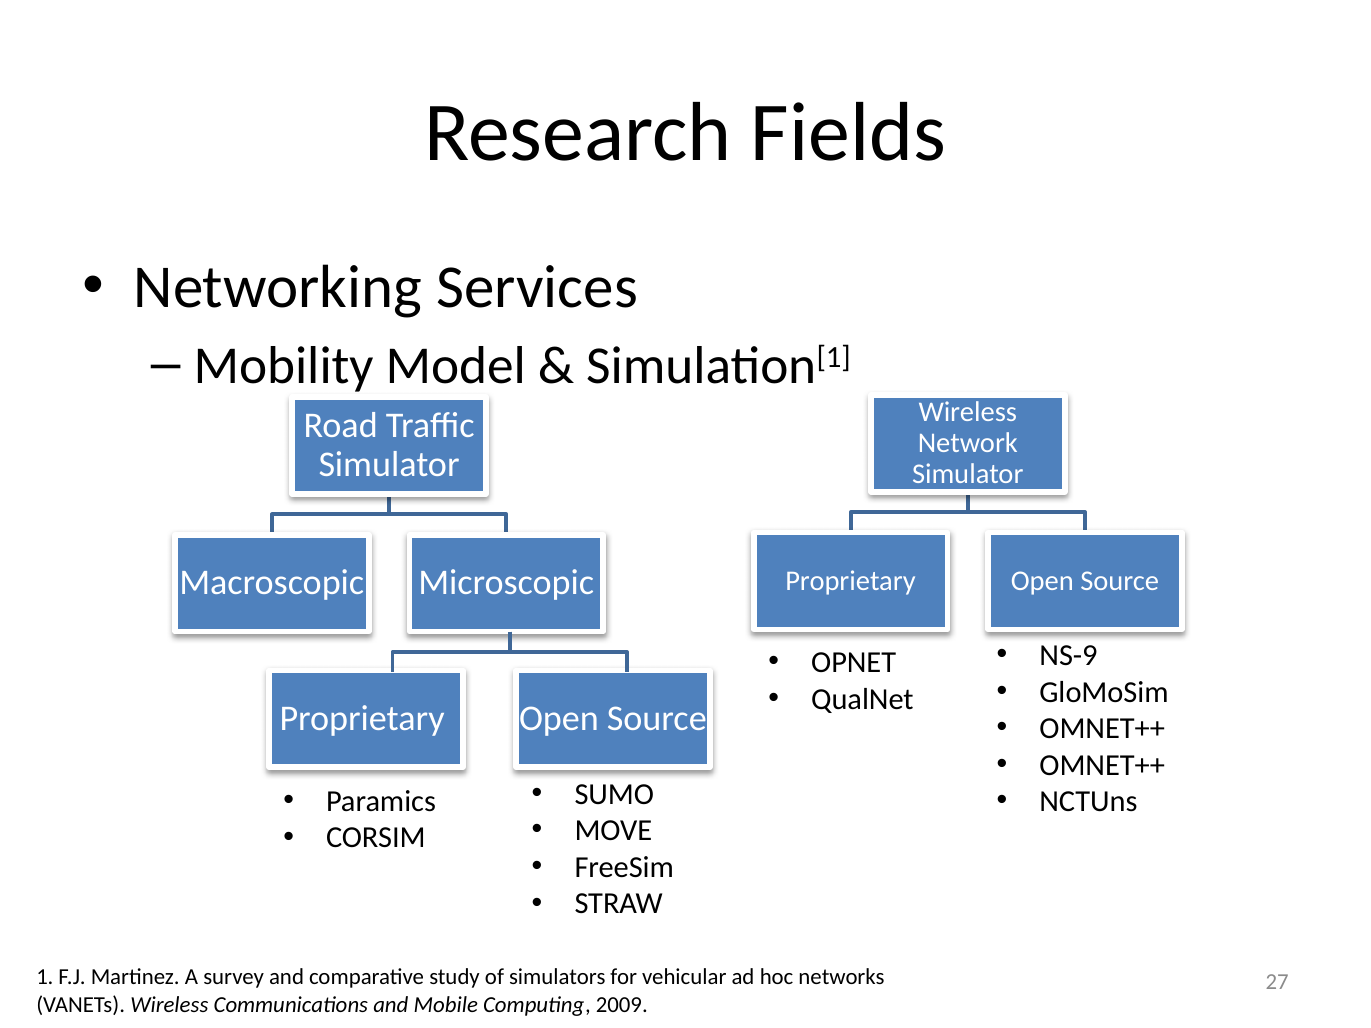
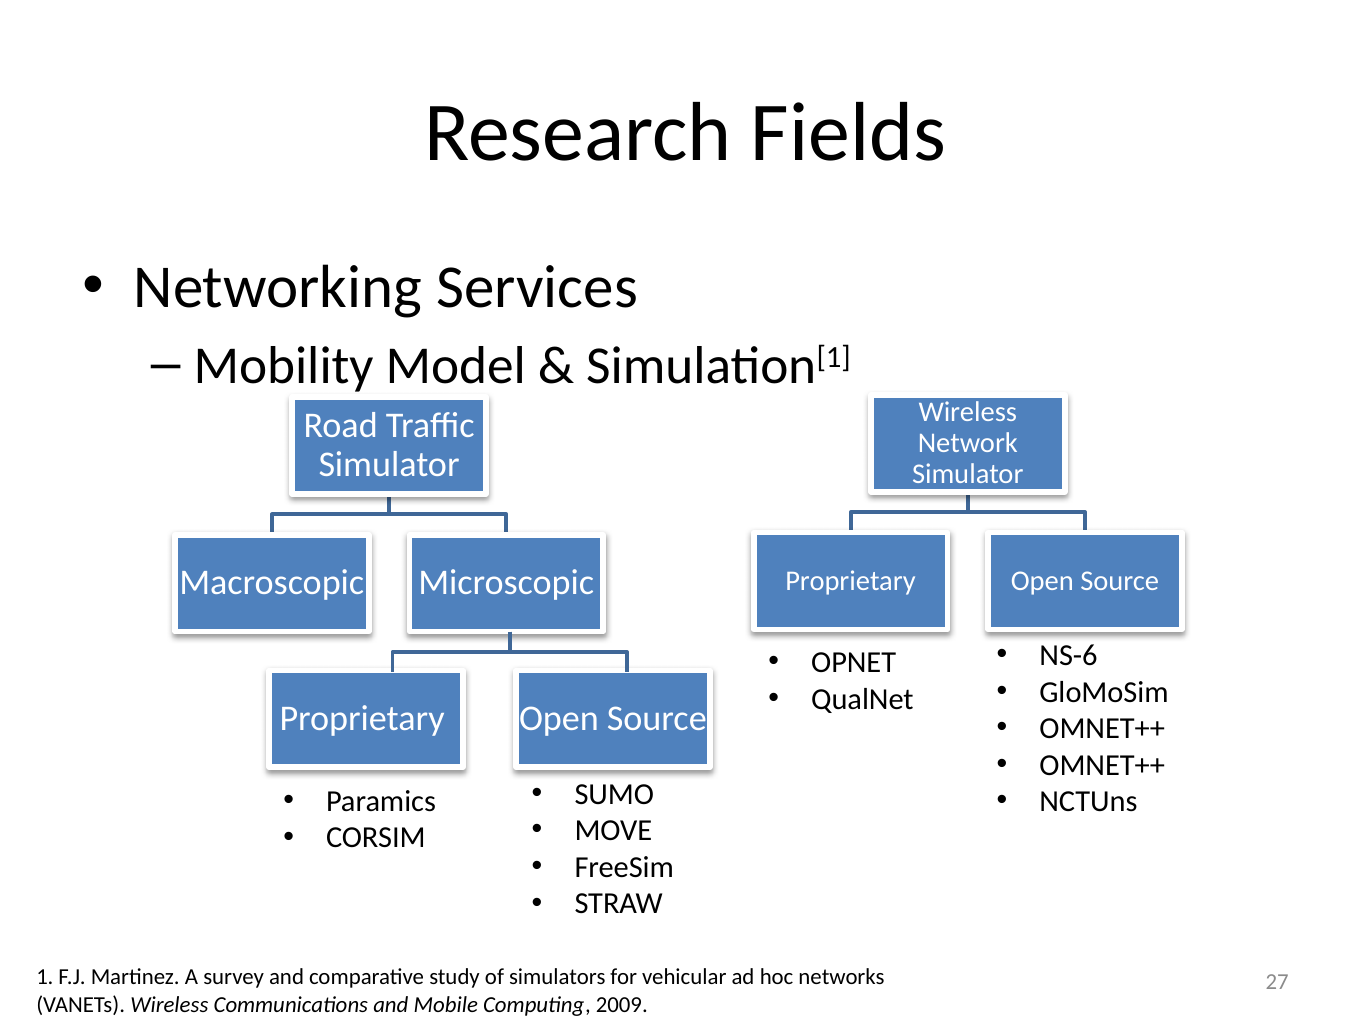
NS-9: NS-9 -> NS-6 (1069, 656)
